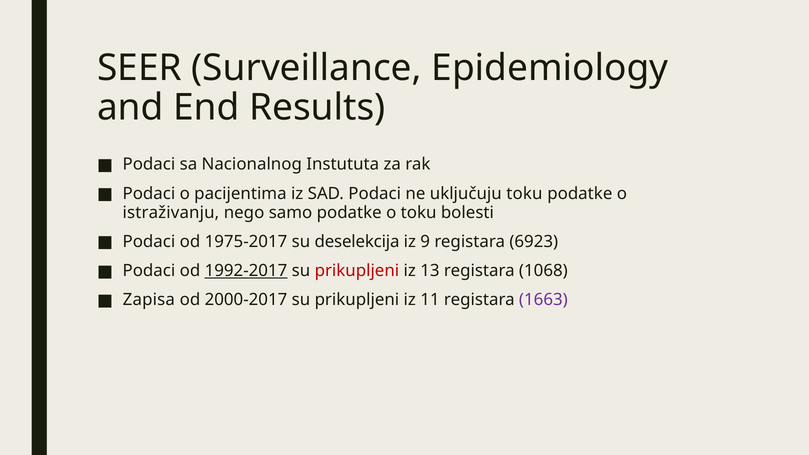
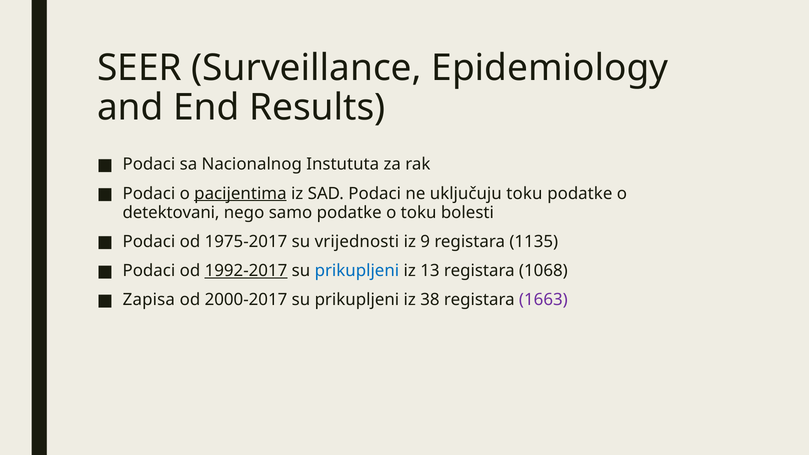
pacijentima underline: none -> present (240, 194)
istraživanju: istraživanju -> detektovani (171, 213)
deselekcija: deselekcija -> vrijednosti (357, 242)
6923: 6923 -> 1135 (534, 242)
prikupljeni colour: red -> blue (357, 271)
11: 11 -> 38 (430, 300)
